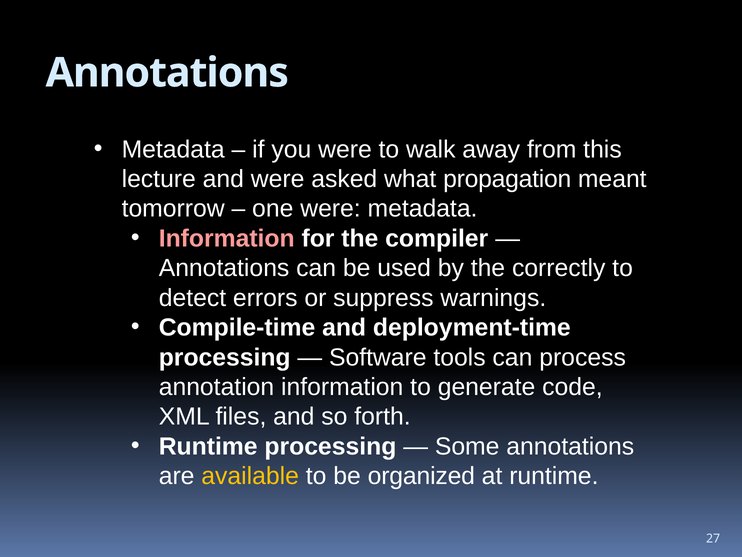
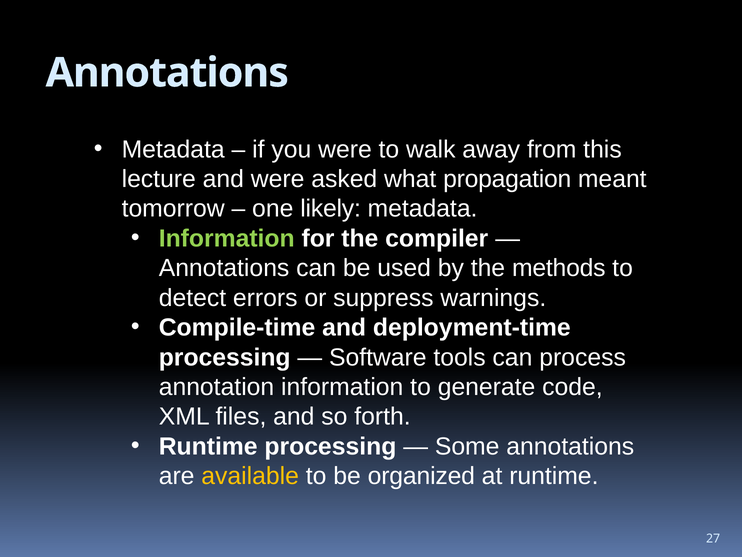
one were: were -> likely (331, 209)
Information colour: pink -> light green (227, 238)
correctly: correctly -> methods (559, 268)
